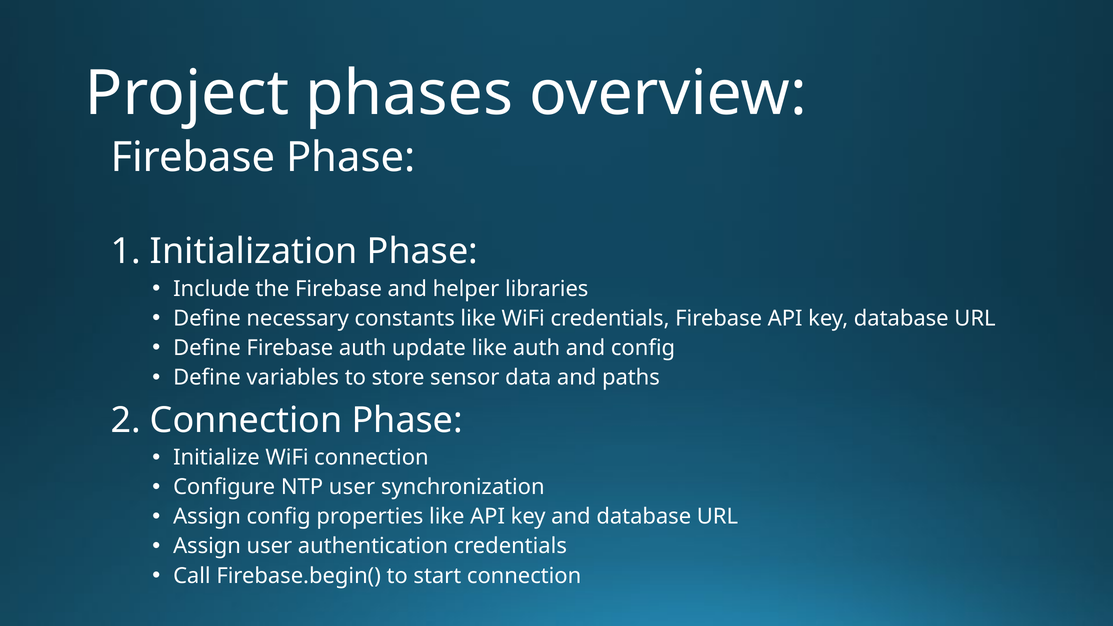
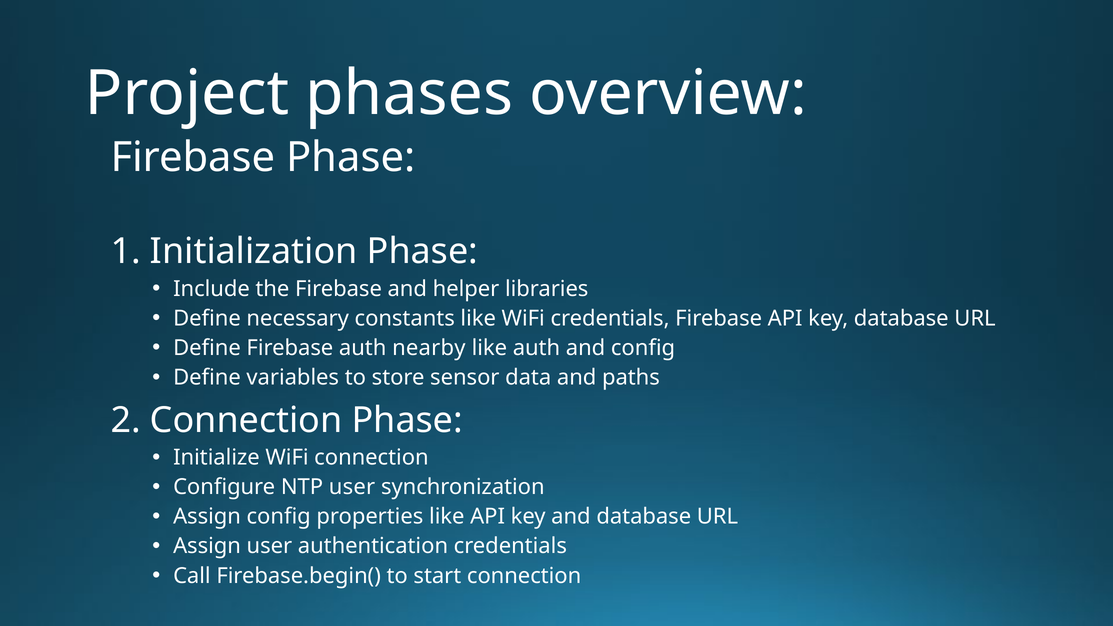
update: update -> nearby (429, 348)
